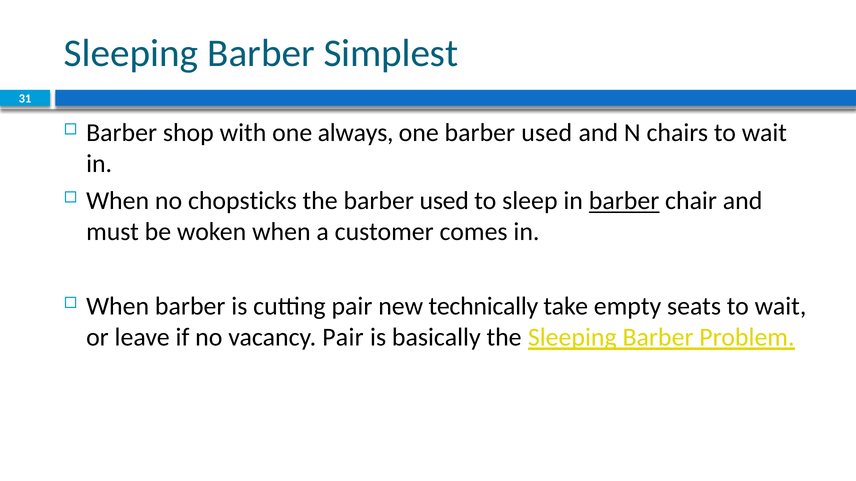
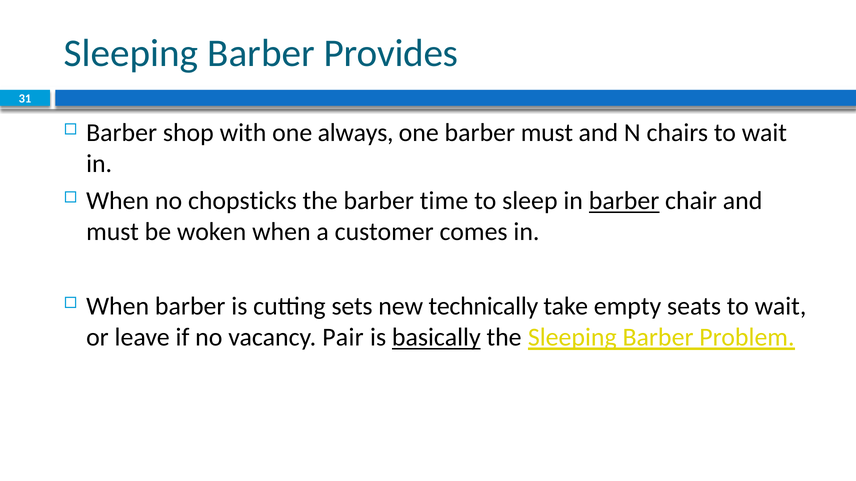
Simplest: Simplest -> Provides (391, 54)
one barber used: used -> must (547, 133)
the barber used: used -> time (444, 201)
cutting pair: pair -> sets (352, 307)
basically underline: none -> present (436, 338)
